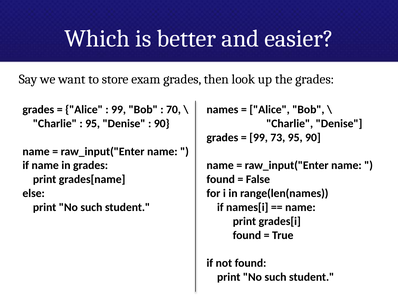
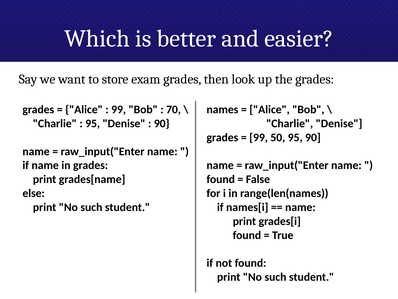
73: 73 -> 50 (278, 137)
